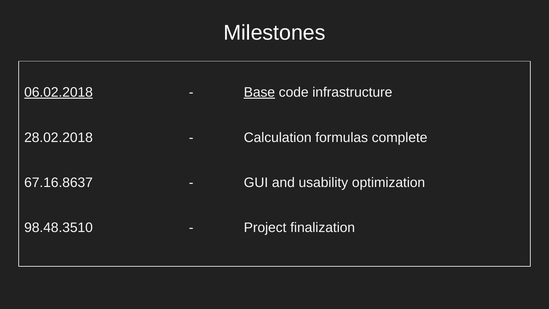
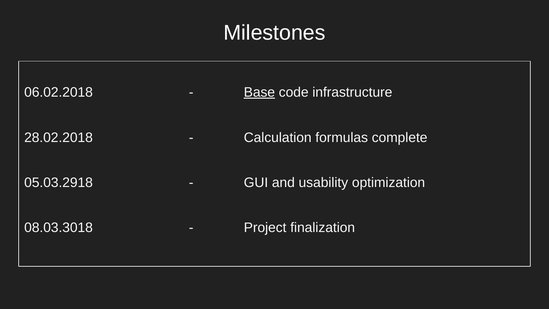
06.02.2018 underline: present -> none (59, 92)
67.16.8637: 67.16.8637 -> 05.03.2918 (59, 183)
98.48.3510: 98.48.3510 -> 08.03.3018 (59, 228)
